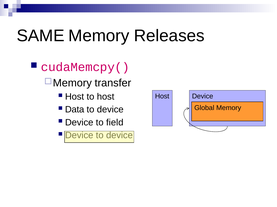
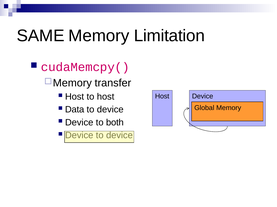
Releases: Releases -> Limitation (169, 36)
field: field -> both (115, 123)
